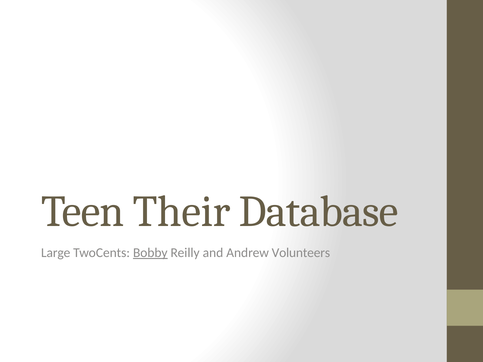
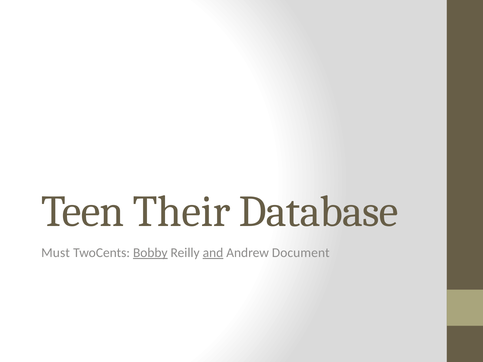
Large: Large -> Must (56, 253)
and underline: none -> present (213, 253)
Volunteers: Volunteers -> Document (301, 253)
